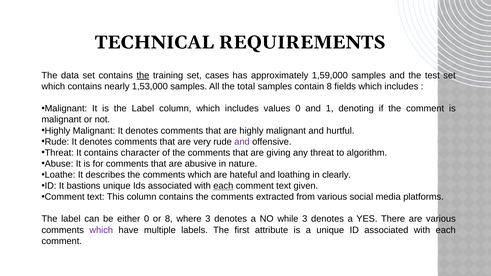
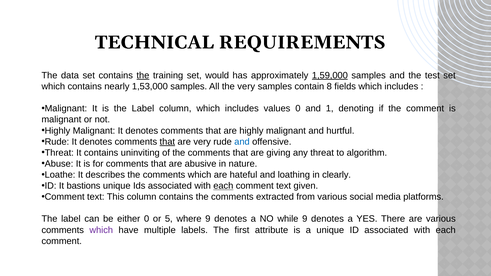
cases: cases -> would (217, 75)
1,59,000 underline: none -> present (330, 75)
the total: total -> very (246, 87)
that underline: none -> present (167, 142)
and colour: purple -> blue (242, 142)
character: character -> uninviting (140, 153)
or 8: 8 -> 5 (169, 219)
where 3: 3 -> 9 (208, 219)
while 3: 3 -> 9 (305, 219)
